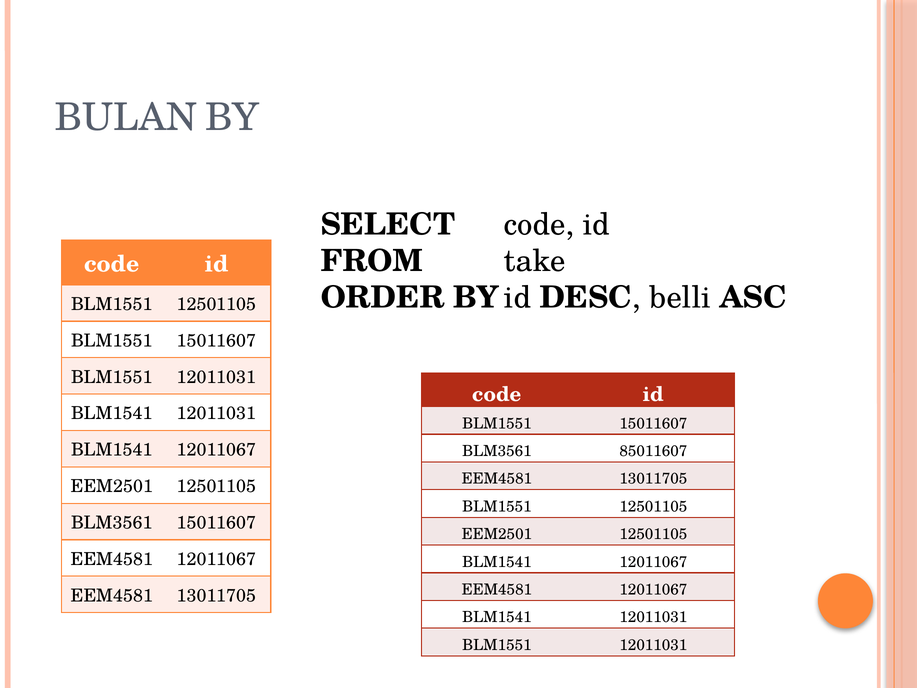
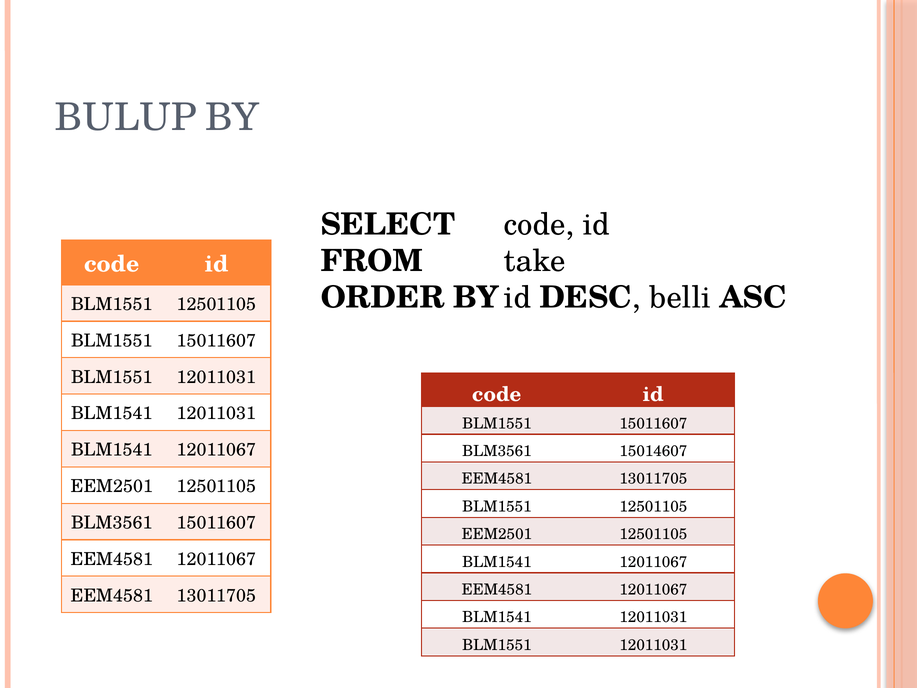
BULAN: BULAN -> BULUP (126, 117)
85011607: 85011607 -> 15014607 (653, 451)
